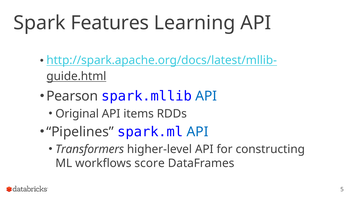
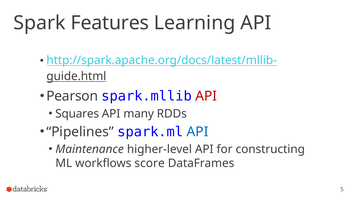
API colour: blue -> red (206, 96)
Original: Original -> Squares (77, 114)
items: items -> many (139, 114)
Transformers: Transformers -> Maintenance (90, 149)
